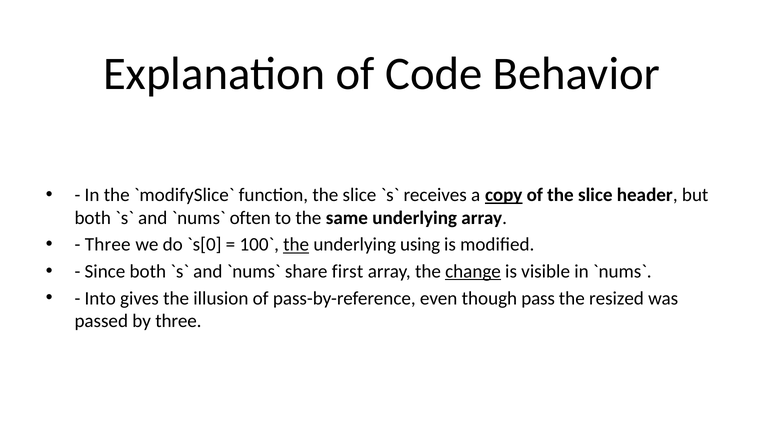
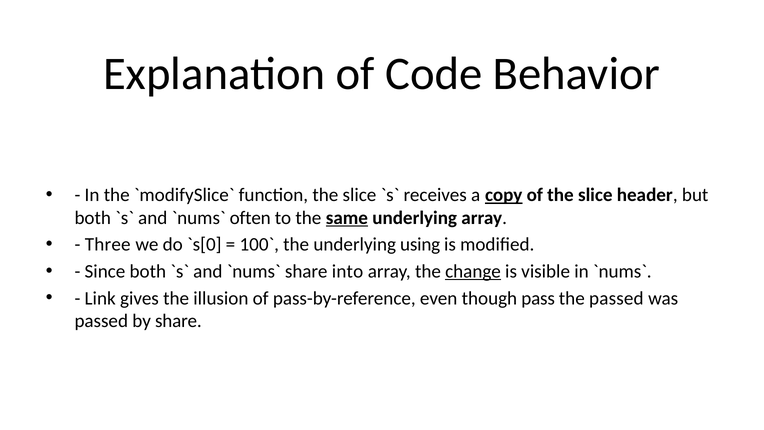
same underline: none -> present (347, 218)
the underline: present -> none (296, 245)
first: first -> into (348, 271)
Into: Into -> Link (100, 298)
the resized: resized -> passed (616, 298)
by three: three -> share (178, 321)
